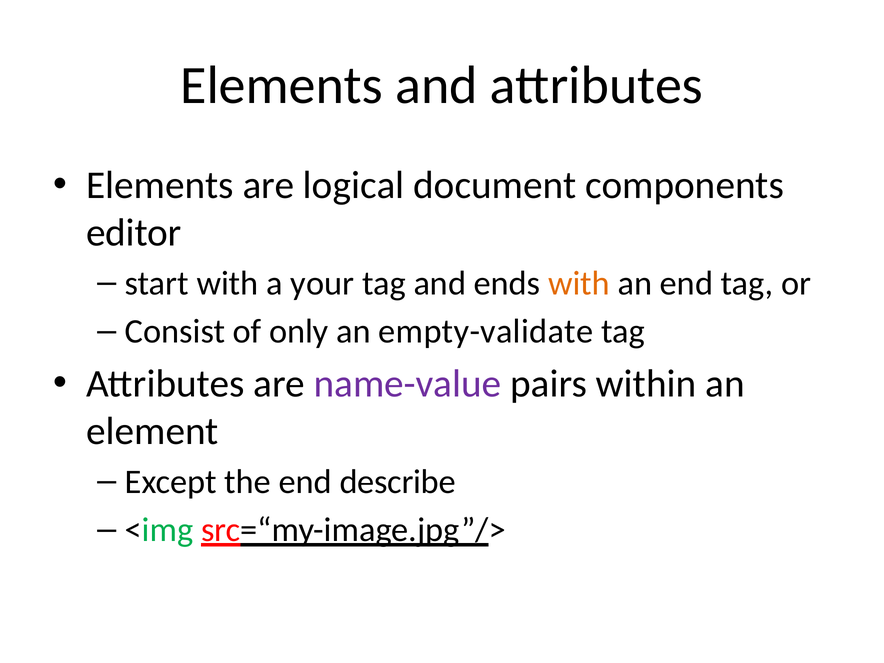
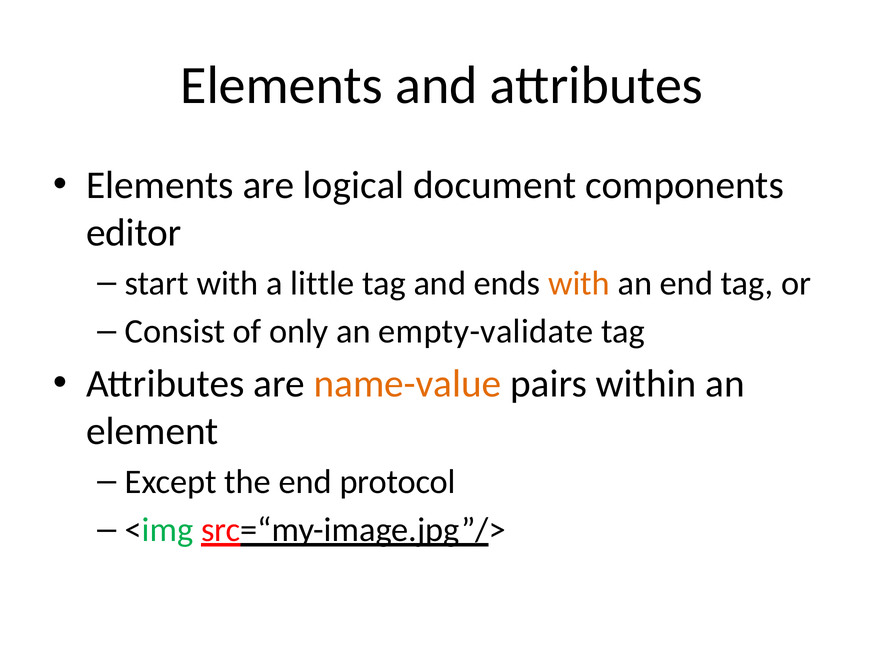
your: your -> little (322, 283)
name-value colour: purple -> orange (408, 384)
describe: describe -> protocol (398, 482)
